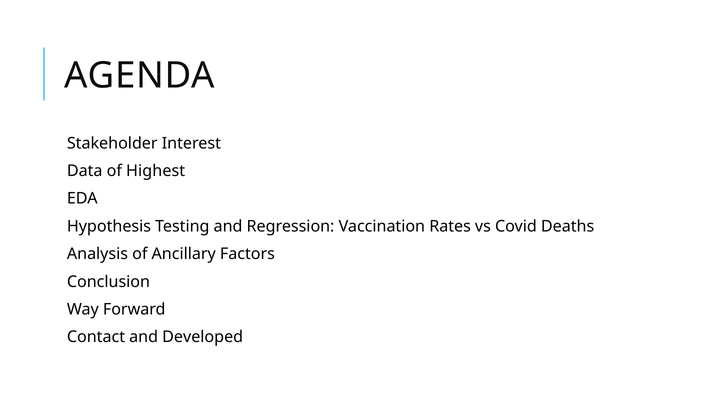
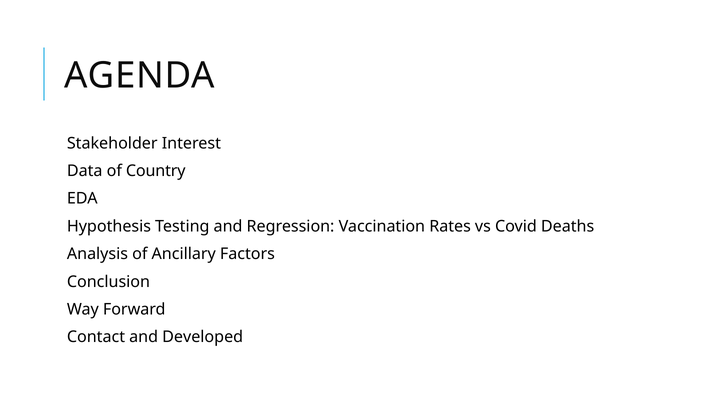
Highest: Highest -> Country (156, 171)
